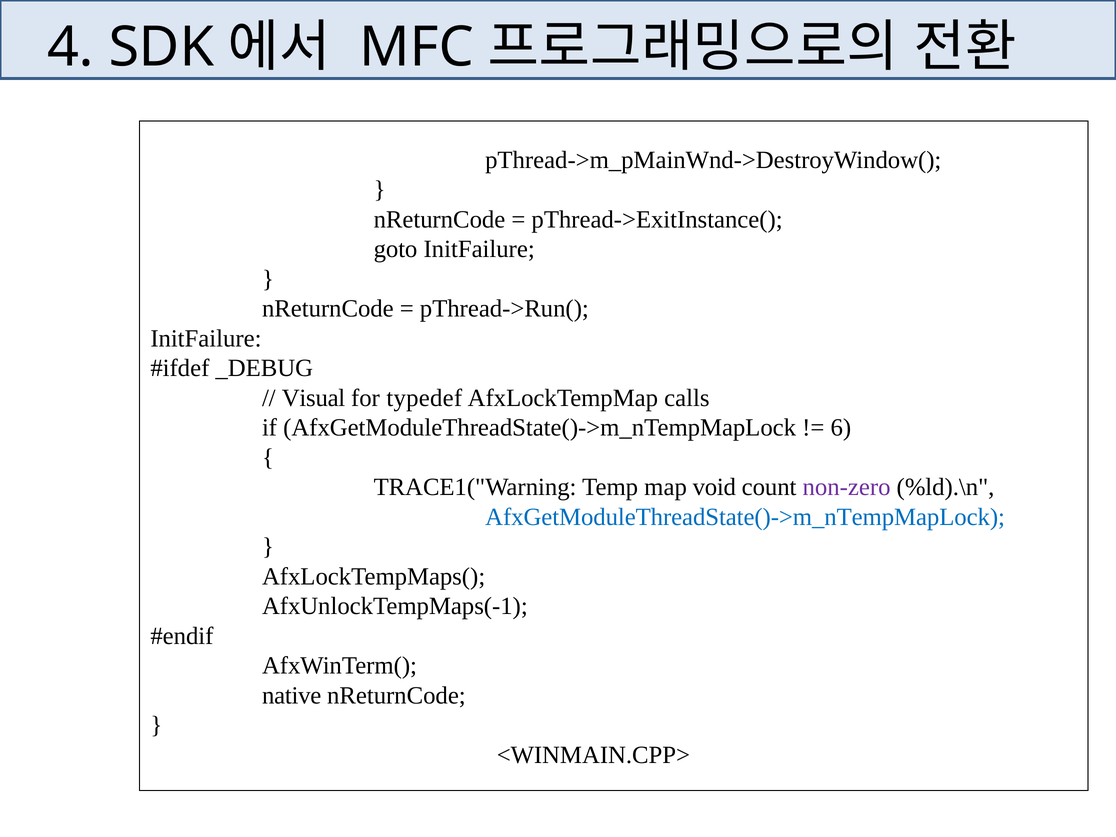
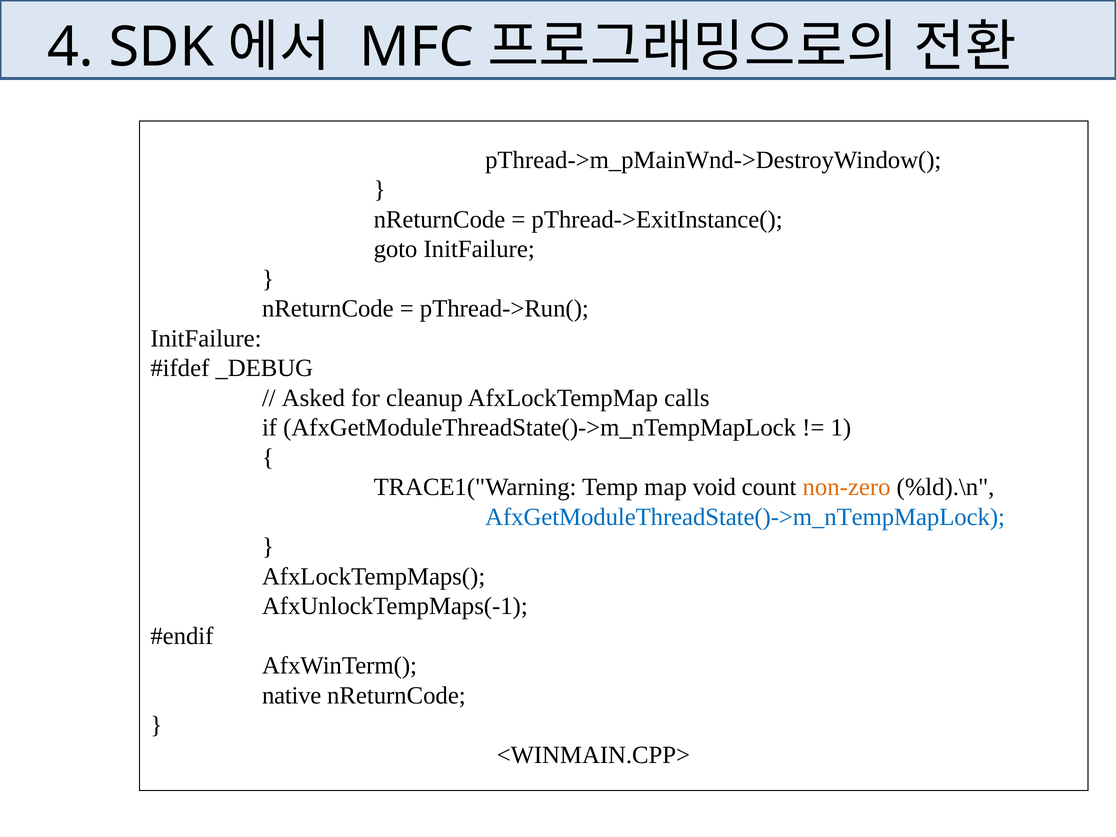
Visual: Visual -> Asked (313, 398)
typedef: typedef -> cleanup (424, 398)
6: 6 -> 1 (841, 428)
non-zero colour: purple -> orange (847, 487)
